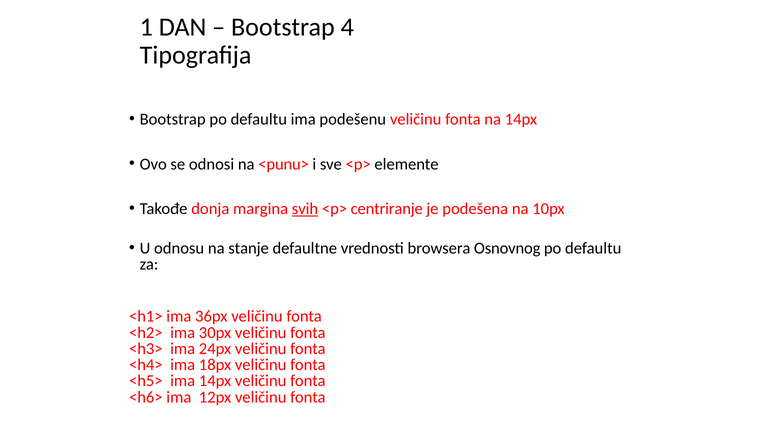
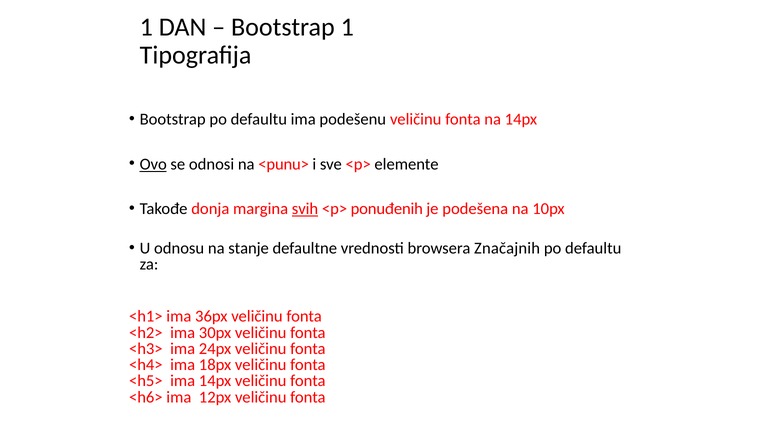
Bootstrap 4: 4 -> 1 (347, 27)
Ovo underline: none -> present (153, 164)
centriranje: centriranje -> ponuđenih (387, 209)
Osnovnog: Osnovnog -> Značajnih (507, 248)
